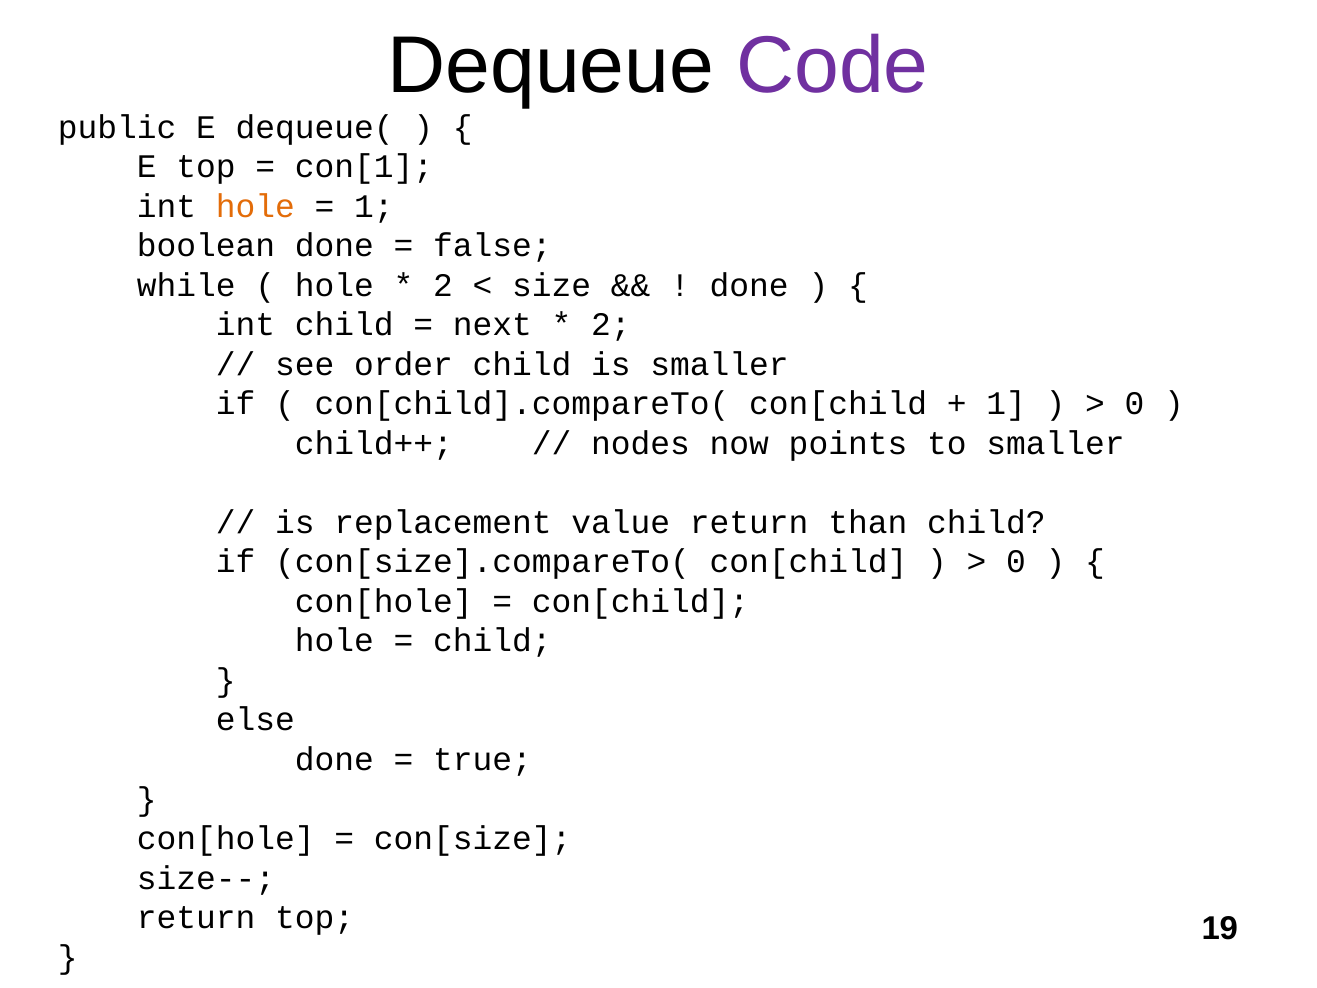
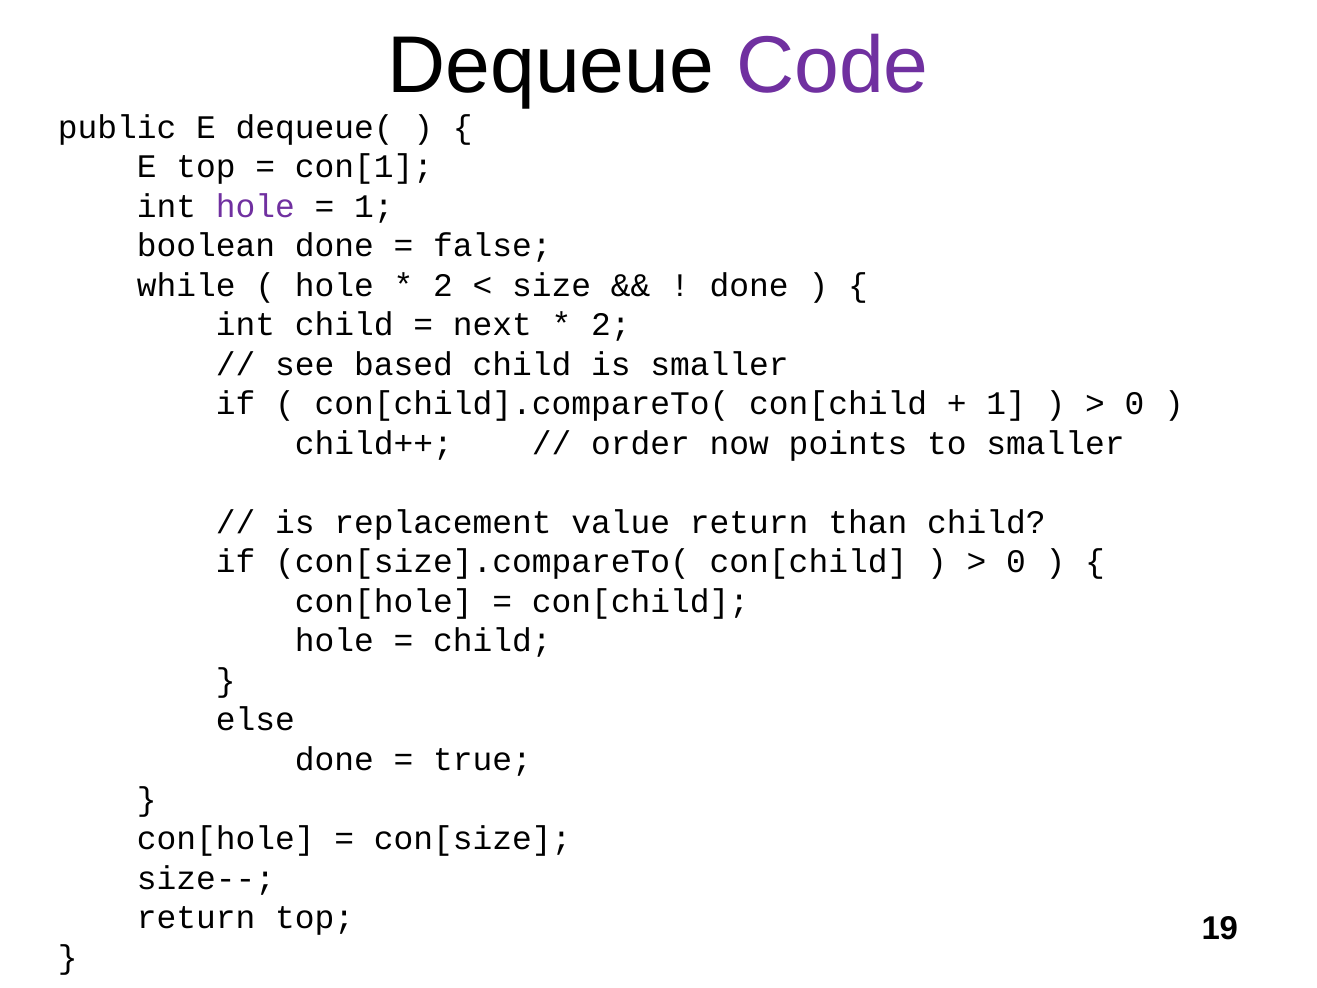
hole colour: orange -> purple (255, 206)
order: order -> based (404, 364)
nodes: nodes -> order (641, 443)
